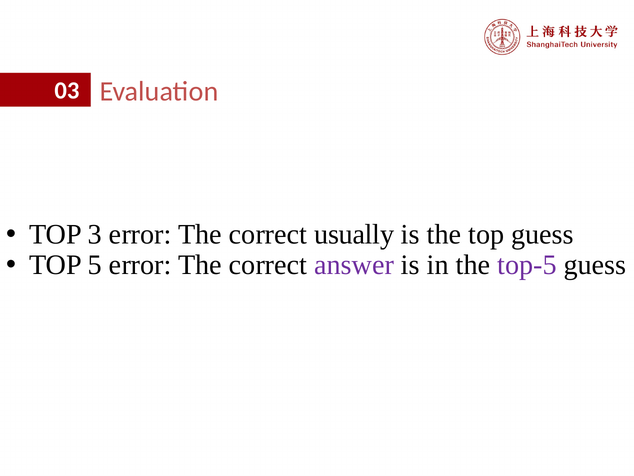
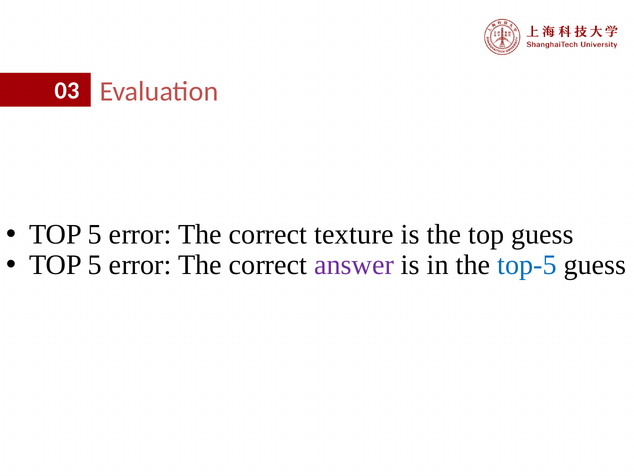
3: 3 -> 5 (95, 234)
usually: usually -> texture (354, 234)
top-5 colour: purple -> blue (527, 265)
